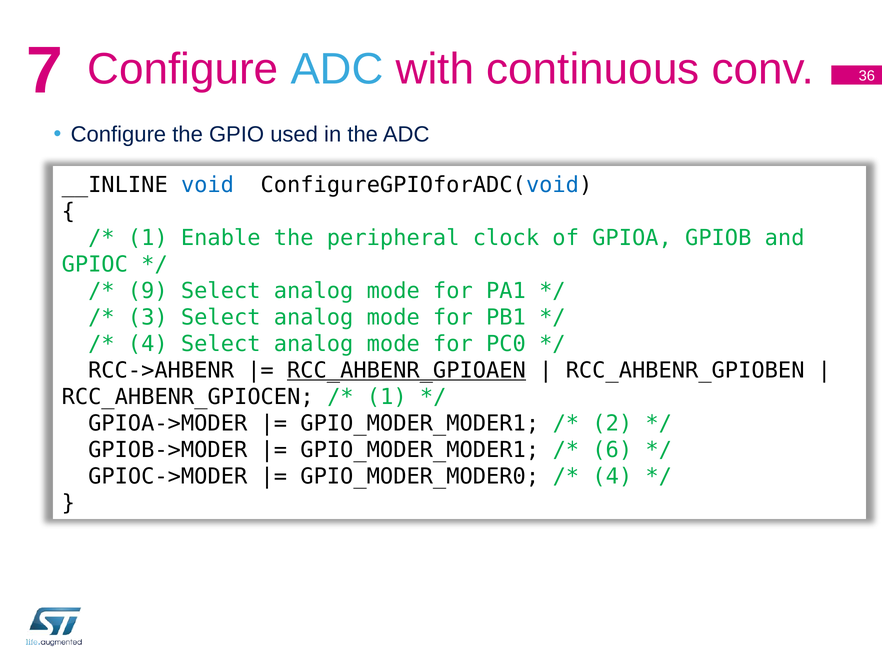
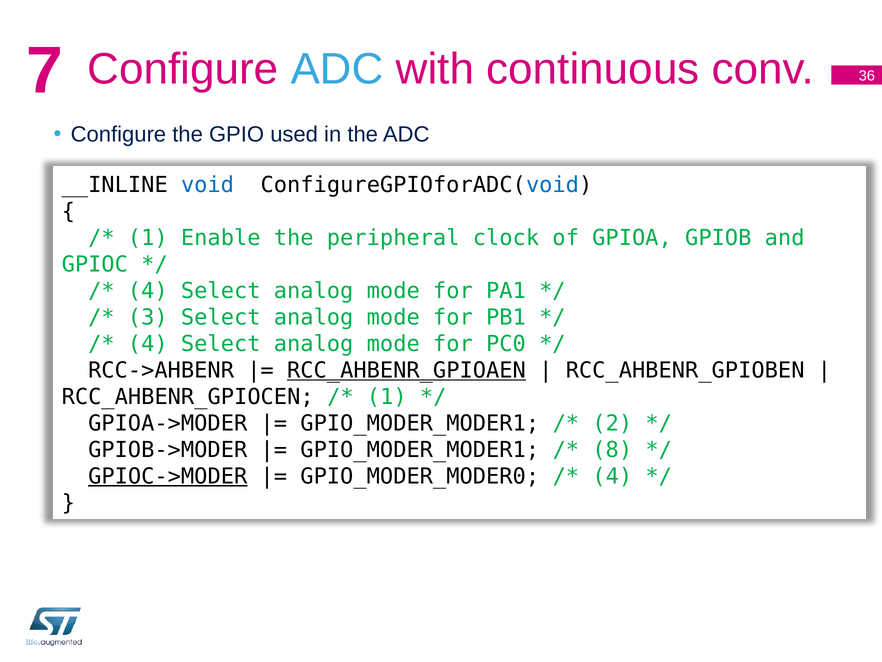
9: 9 -> 4 (148, 291)
6: 6 -> 8 (612, 450)
GPIOC->MODER underline: none -> present (168, 476)
